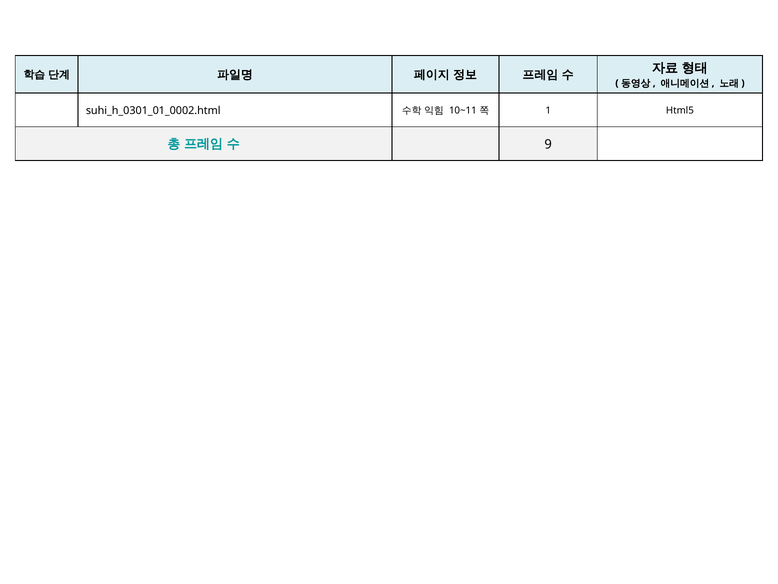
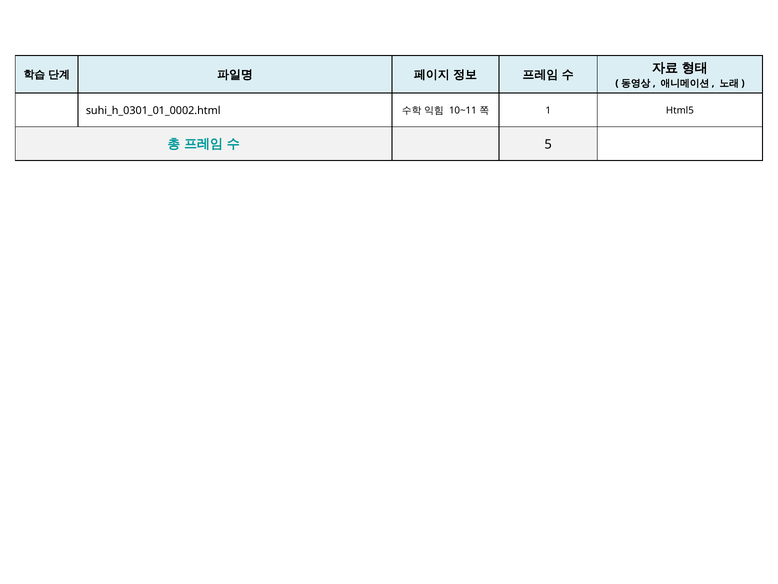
9: 9 -> 5 (548, 144)
